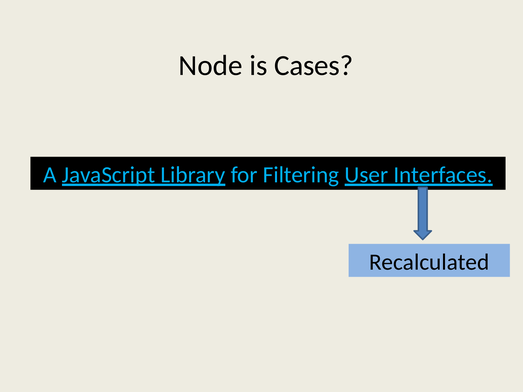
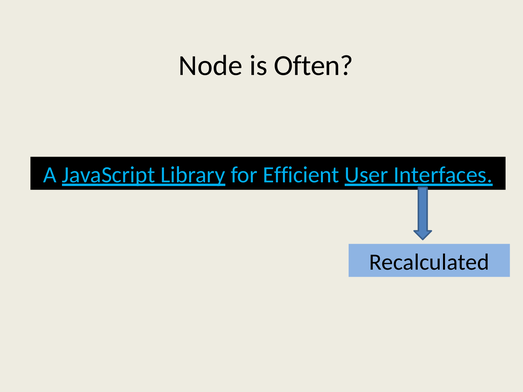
Cases: Cases -> Often (314, 66)
Filtering: Filtering -> Efficient (301, 175)
